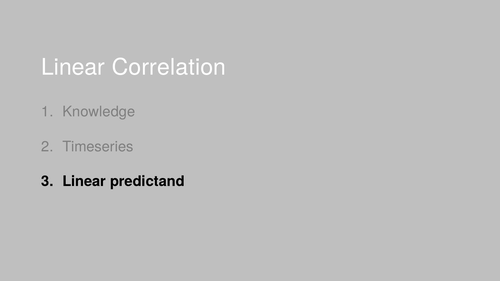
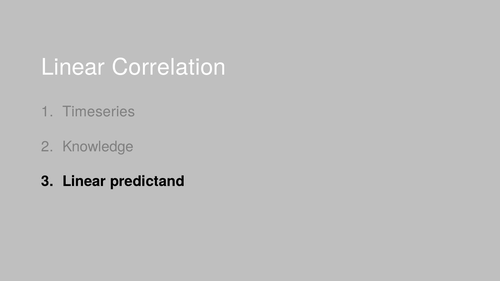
Knowledge: Knowledge -> Timeseries (99, 112)
Timeseries: Timeseries -> Knowledge (98, 147)
